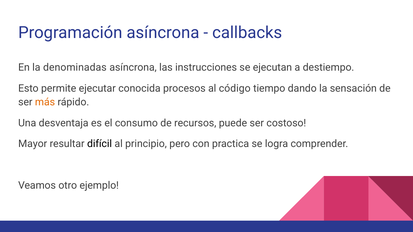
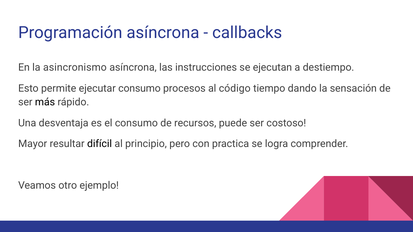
denominadas: denominadas -> asincronismo (75, 68)
ejecutar conocida: conocida -> consumo (139, 88)
más colour: orange -> black (45, 102)
